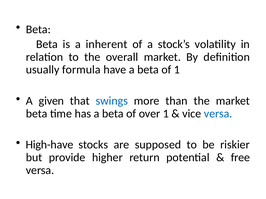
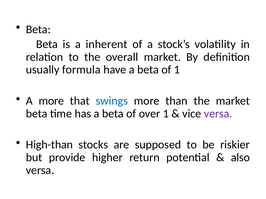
A given: given -> more (51, 101)
versa colour: blue -> purple (218, 114)
High-have: High-have -> High-than (49, 145)
free: free -> also (240, 158)
